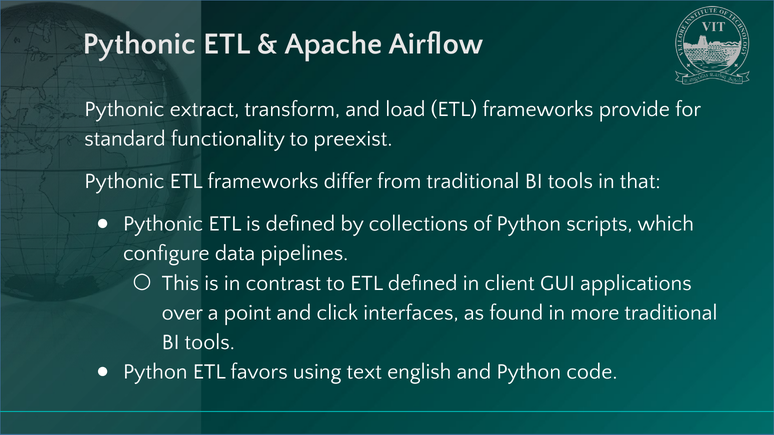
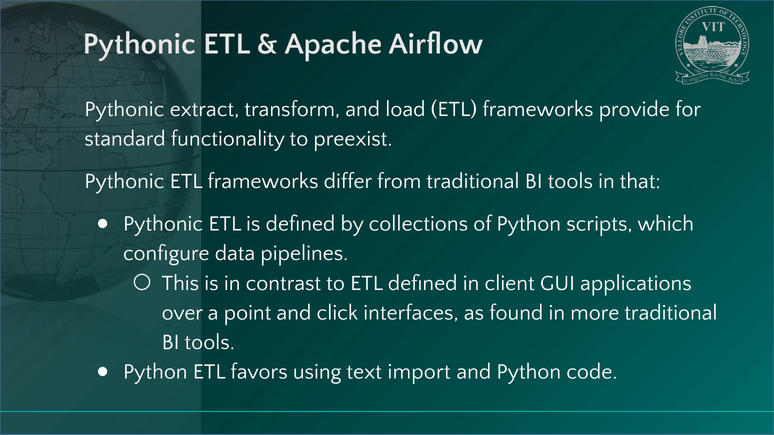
english: english -> import (419, 372)
